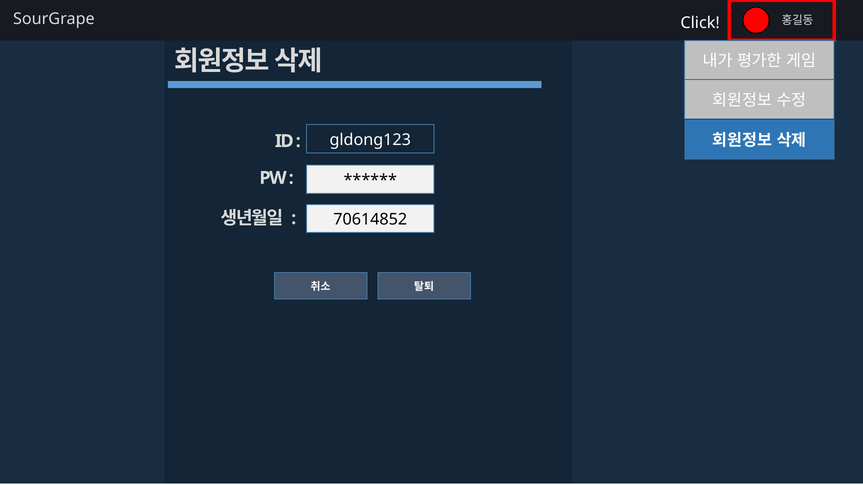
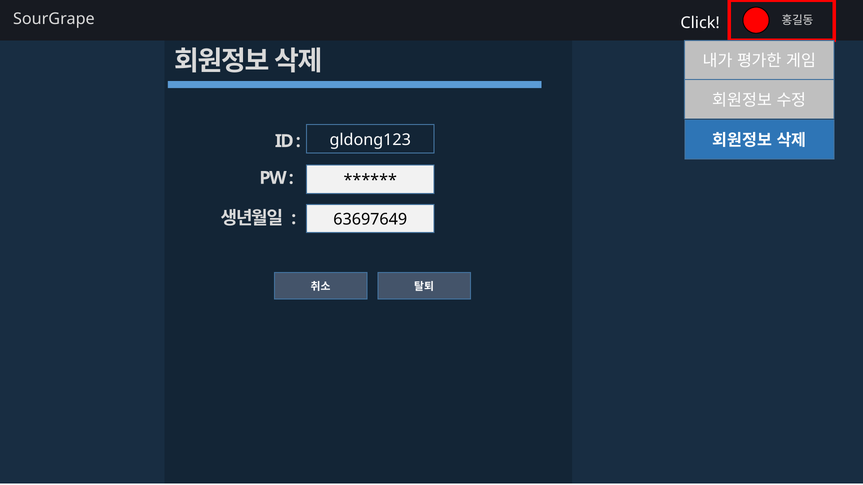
70614852: 70614852 -> 63697649 (370, 220)
